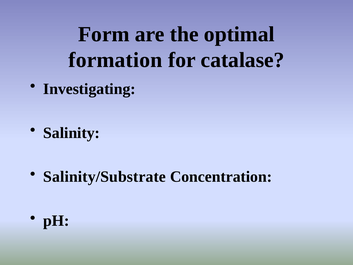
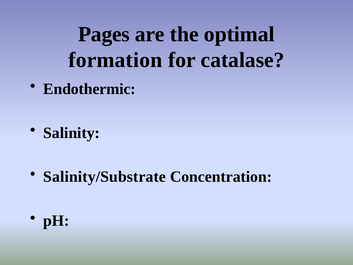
Form: Form -> Pages (104, 34)
Investigating: Investigating -> Endothermic (89, 89)
